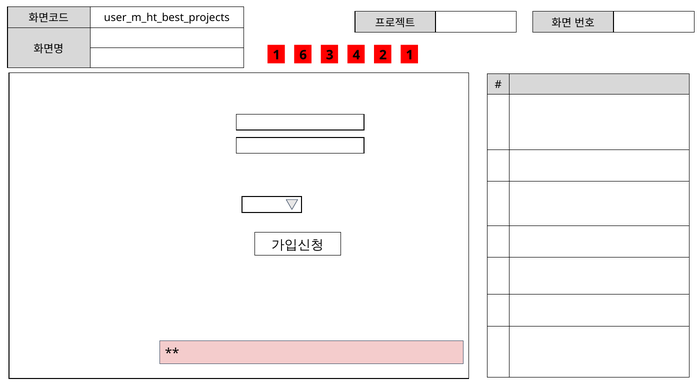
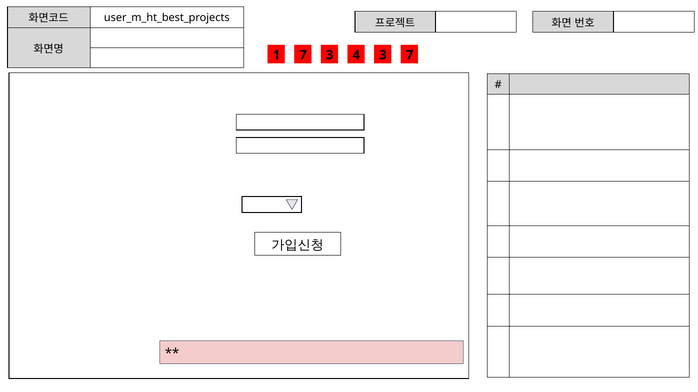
1 6: 6 -> 7 (303, 55)
4 2: 2 -> 3 (383, 55)
3 1: 1 -> 7 (410, 55)
